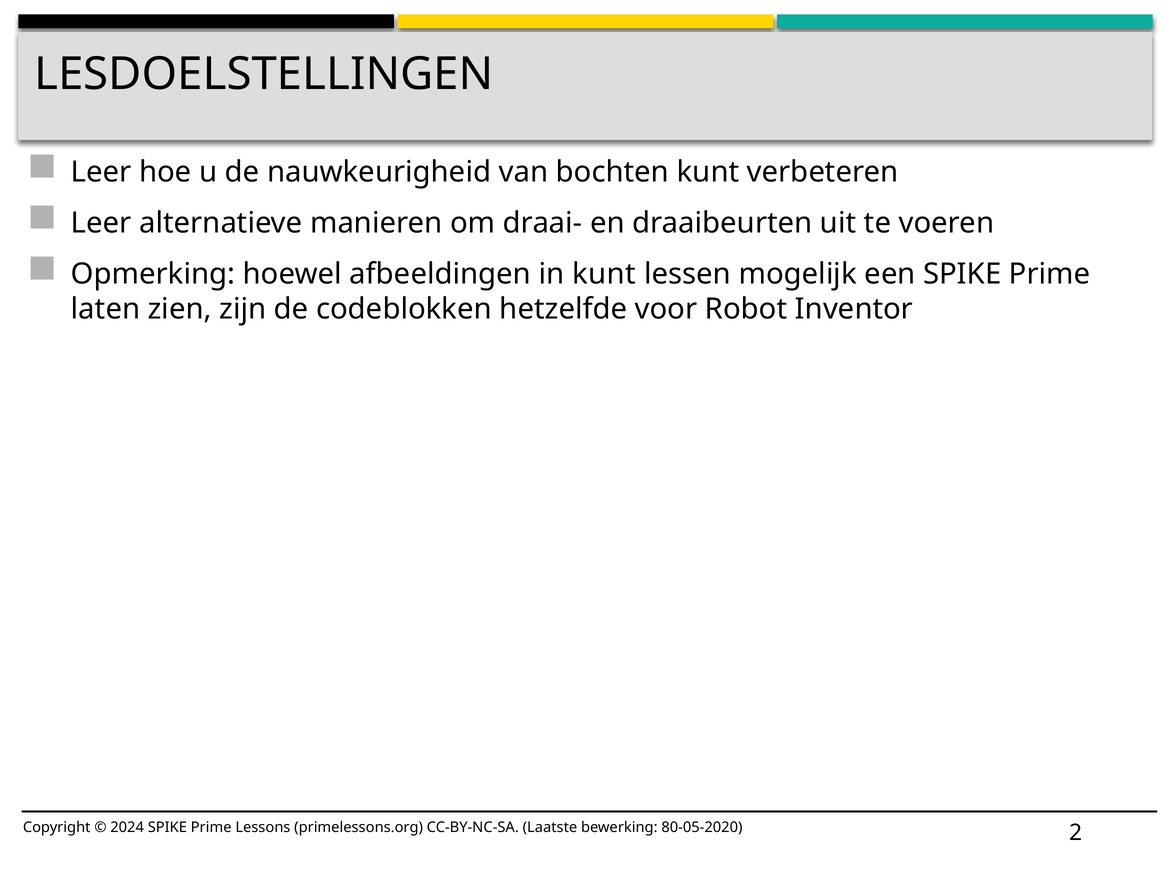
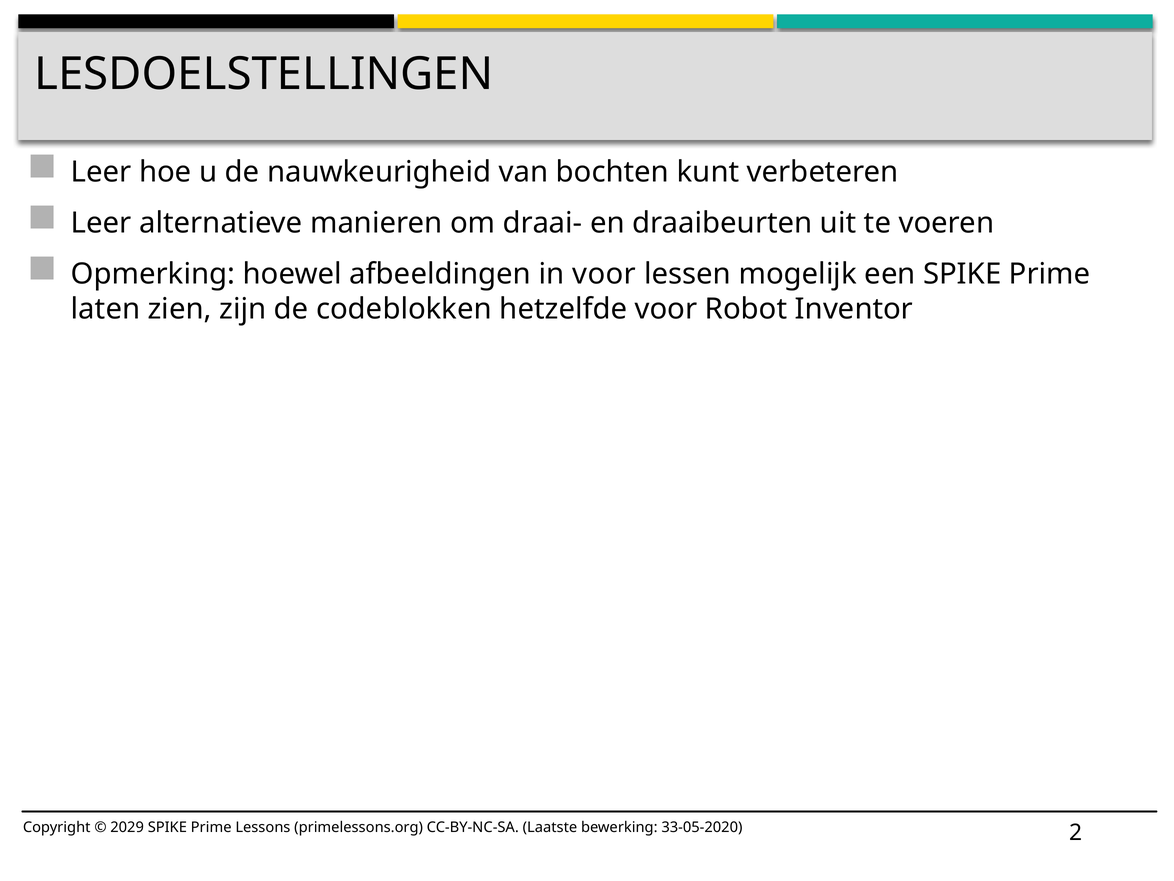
in kunt: kunt -> voor (604, 274)
2024: 2024 -> 2029 (127, 827)
80-05-2020: 80-05-2020 -> 33-05-2020 (702, 827)
